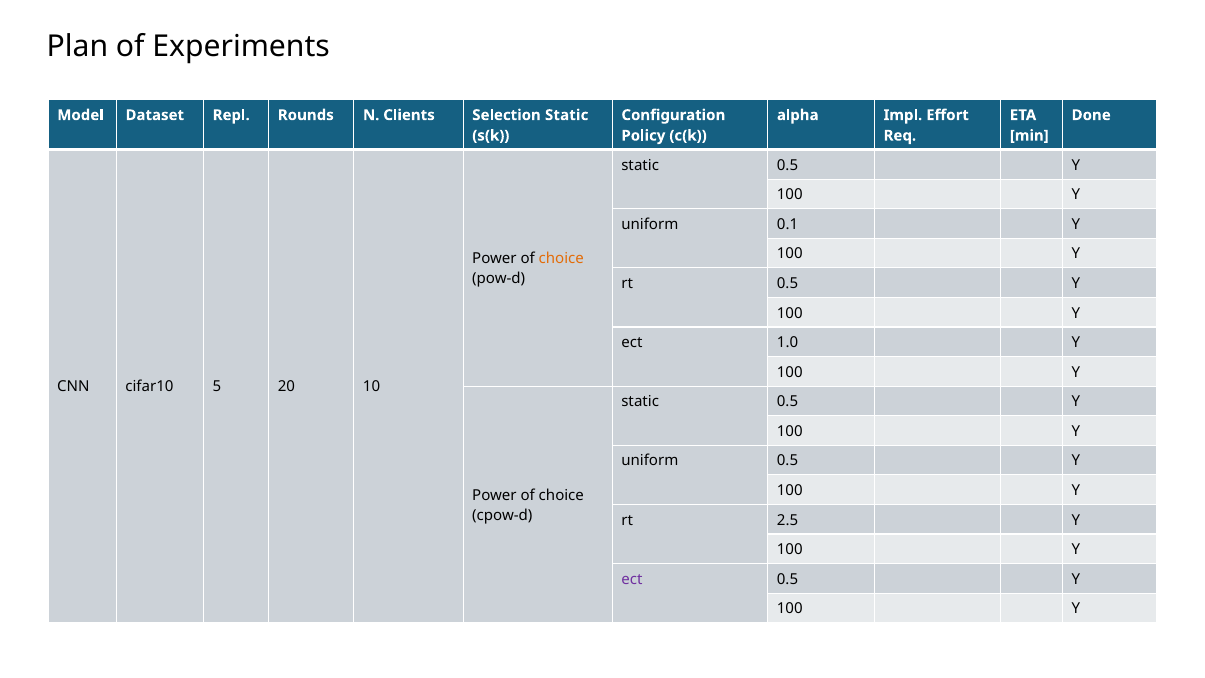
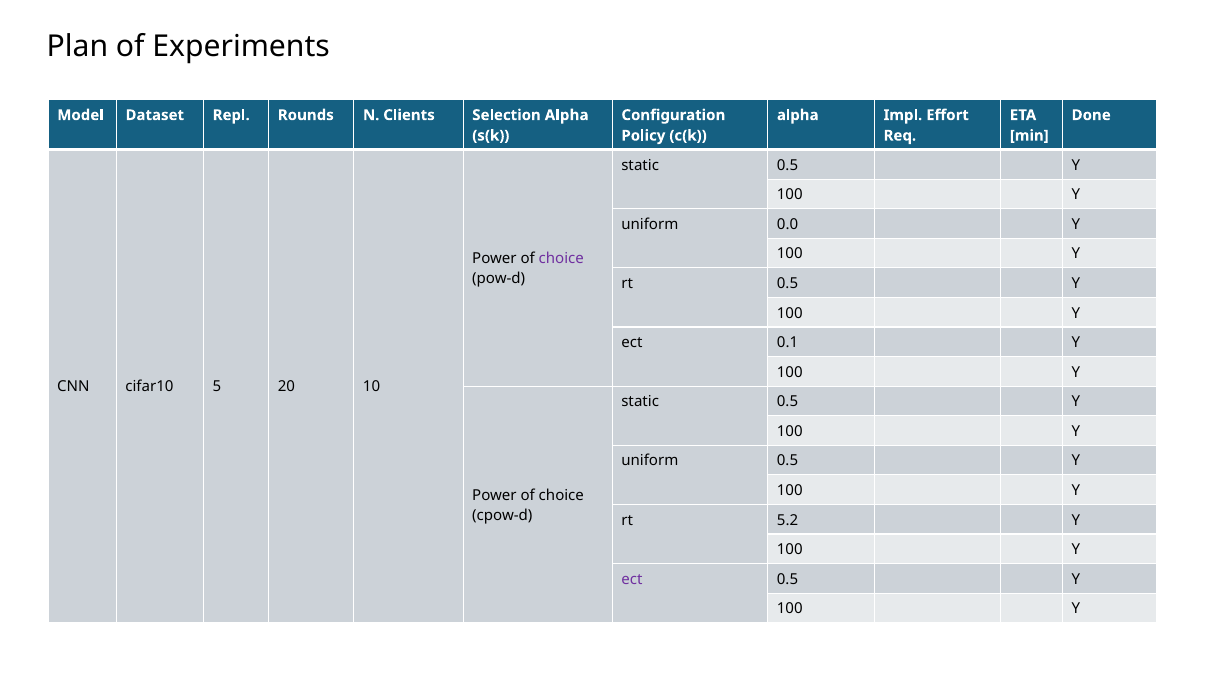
Selection Static: Static -> Alpha (567, 115)
0.1: 0.1 -> 0.0 (788, 224)
choice colour: orange -> purple (561, 258)
1.0: 1.0 -> 0.1 (788, 343)
2.5: 2.5 -> 5.2 (788, 520)
